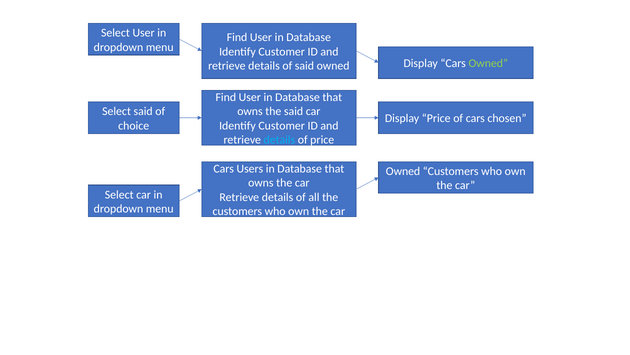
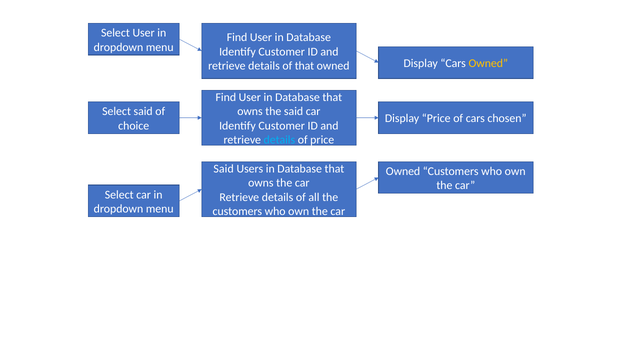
of said: said -> that (304, 66)
Owned colour: light green -> yellow (488, 63)
Cars: Cars -> Said (224, 168)
